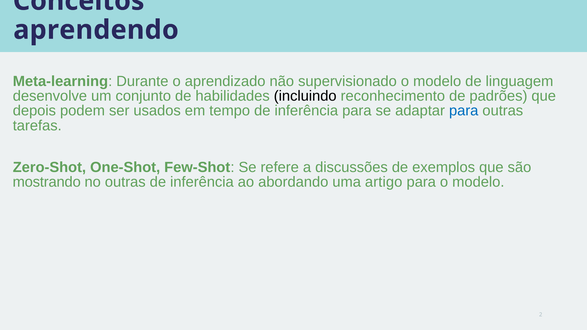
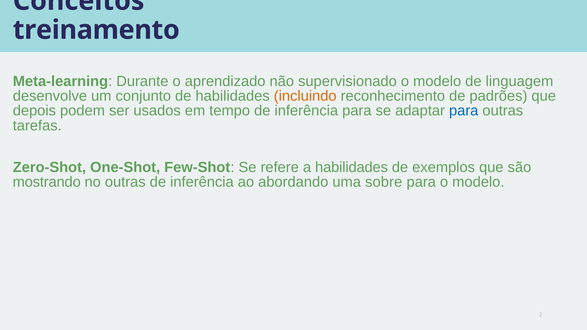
aprendendo: aprendendo -> treinamento (96, 30)
incluindo colour: black -> orange (305, 96)
a discussões: discussões -> habilidades (352, 167)
artigo: artigo -> sobre (384, 182)
